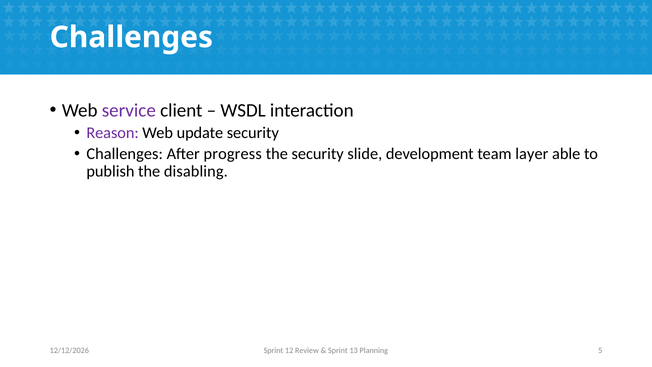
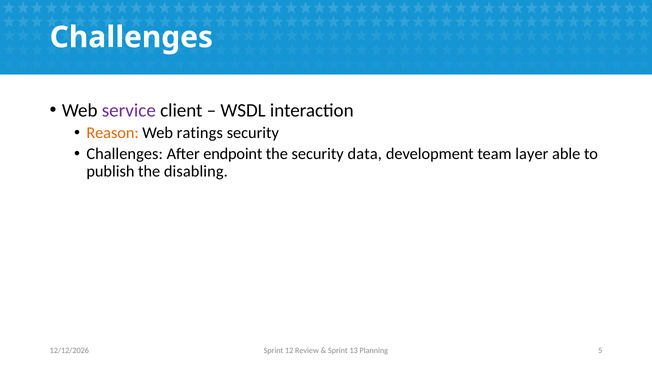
Reason colour: purple -> orange (113, 133)
update: update -> ratings (200, 133)
progress: progress -> endpoint (233, 154)
slide: slide -> data (365, 154)
